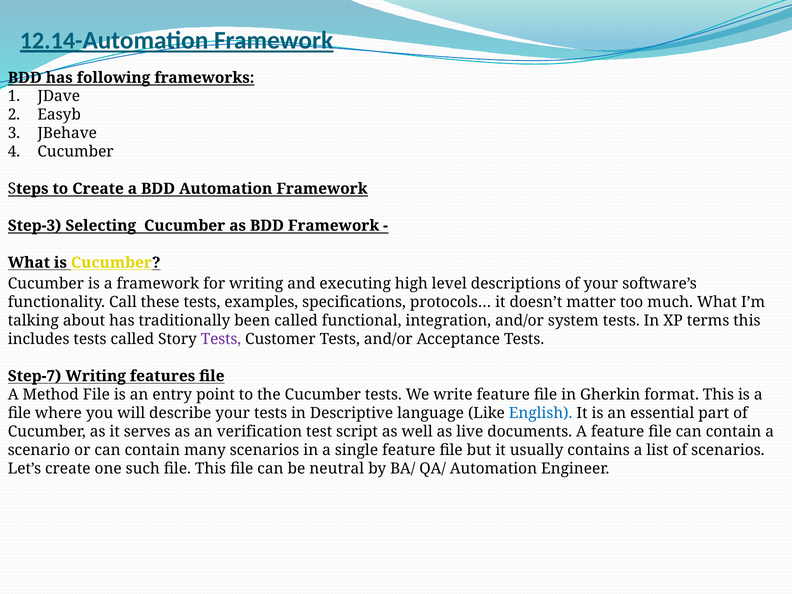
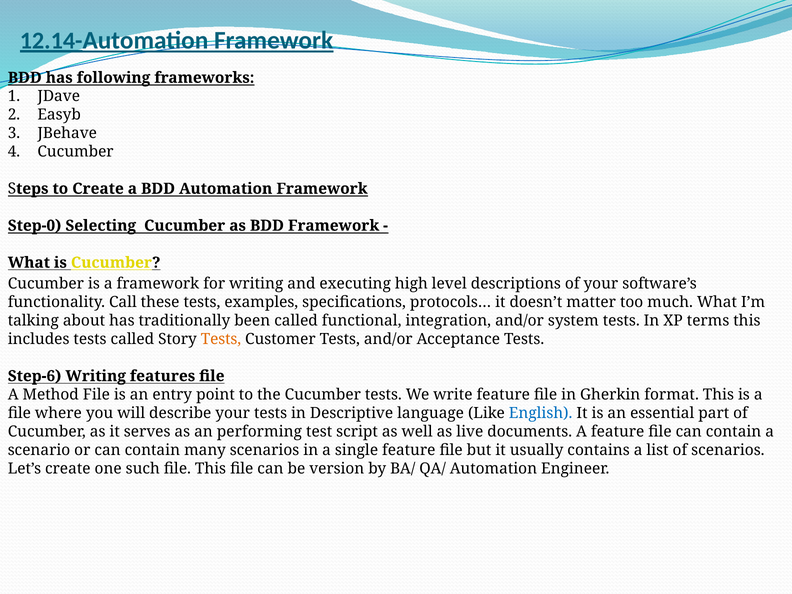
Step-3: Step-3 -> Step-0 (35, 226)
Tests colour: purple -> orange (221, 339)
Step-7: Step-7 -> Step-6 (35, 376)
verification: verification -> performing (259, 432)
neutral: neutral -> version (337, 469)
